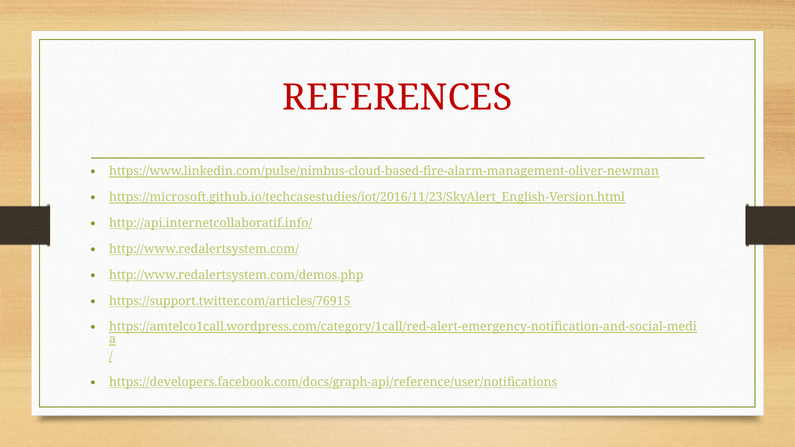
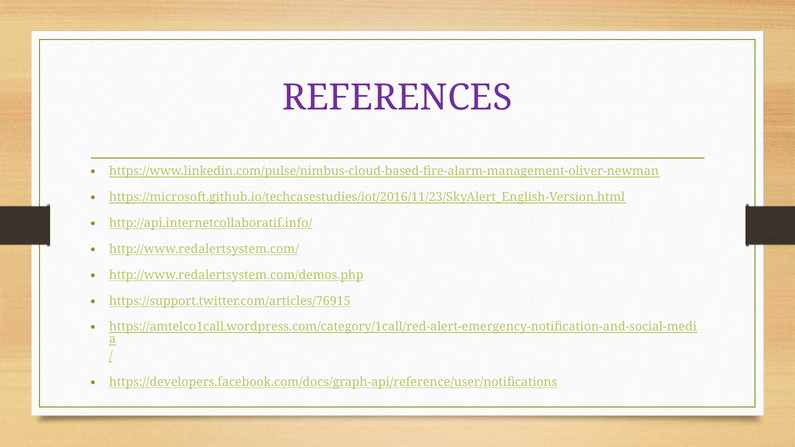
REFERENCES colour: red -> purple (397, 98)
